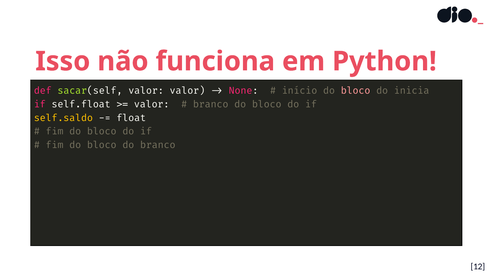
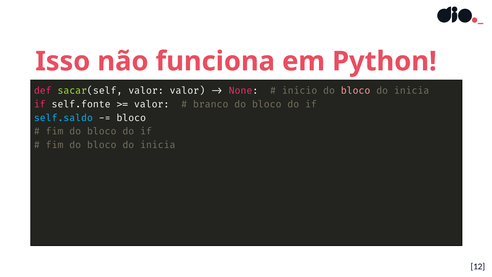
self.float: self.float -> self.fonte (81, 104)
self.saldo colour: yellow -> light blue (63, 118)
float: float -> bloco (131, 118)
branco: branco -> inicia (158, 145)
